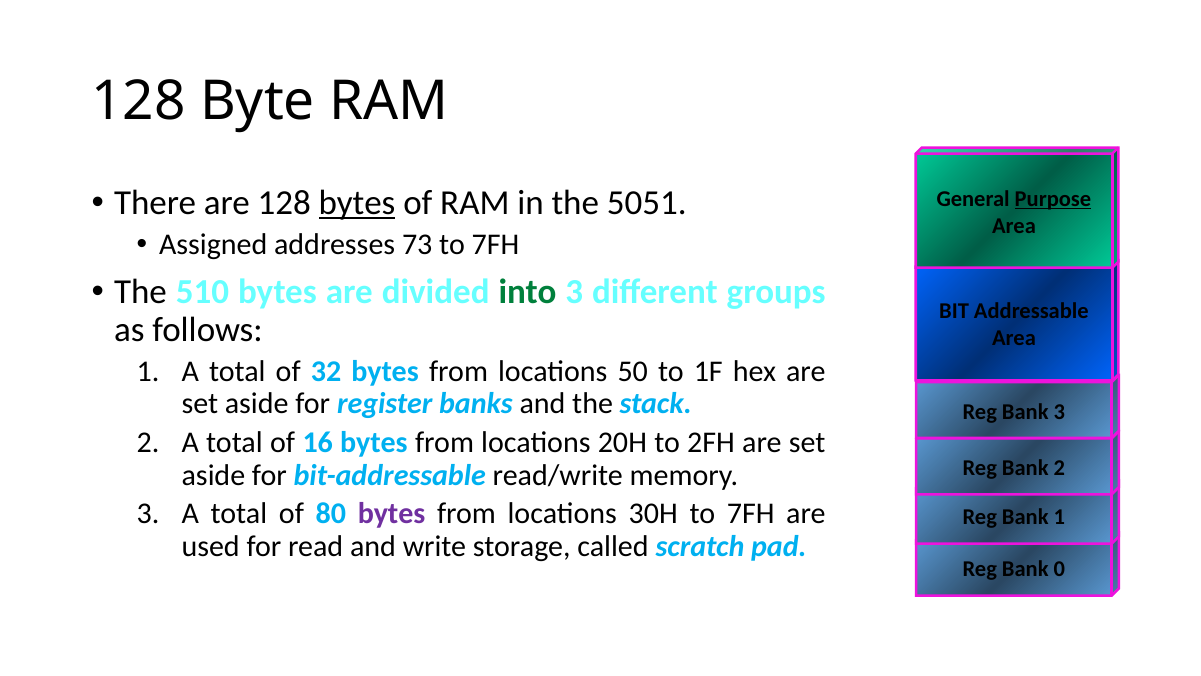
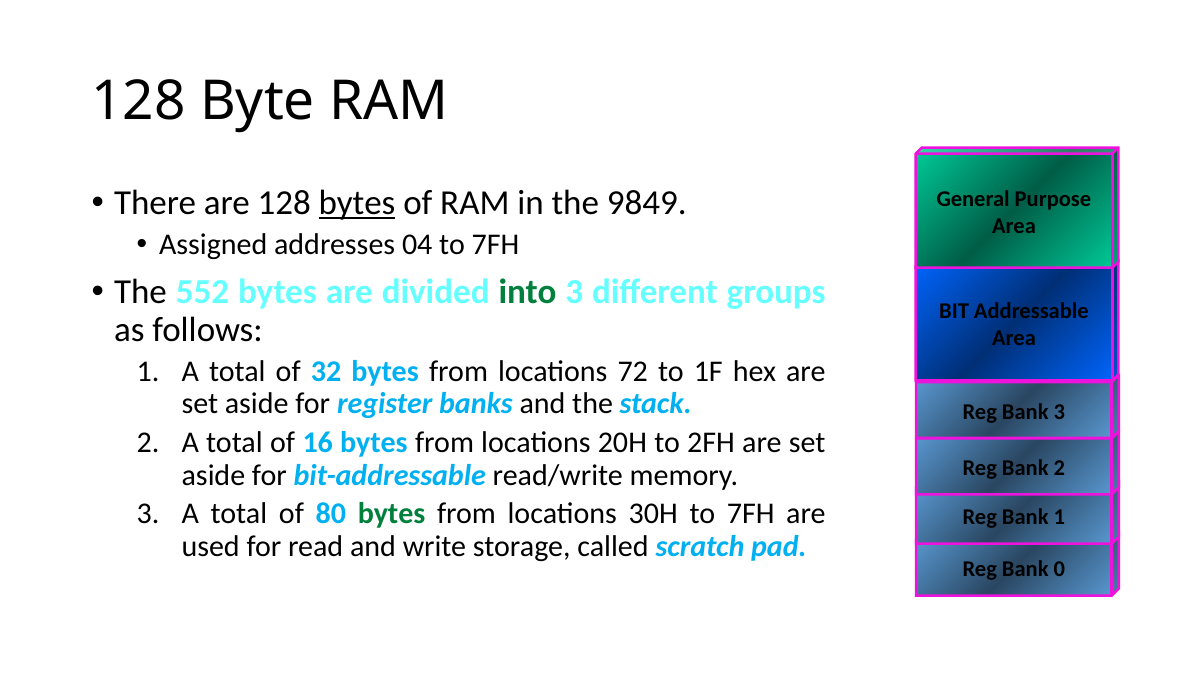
5051: 5051 -> 9849 (647, 203)
Purpose underline: present -> none (1053, 199)
73: 73 -> 04 (417, 244)
510: 510 -> 552 (203, 292)
50: 50 -> 72 (633, 371)
bytes colour: purple -> green (392, 513)
